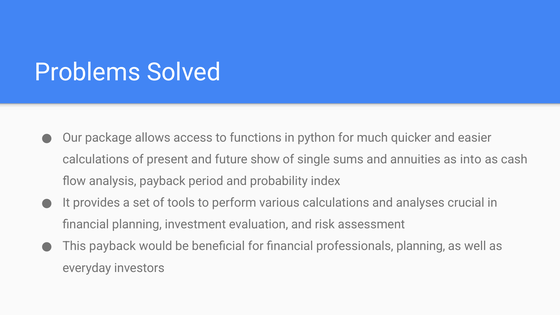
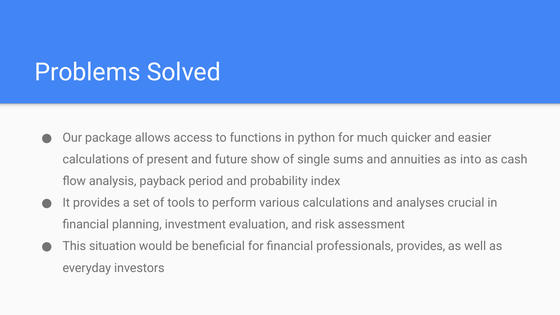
This payback: payback -> situation (113, 246)
professionals planning: planning -> provides (421, 246)
